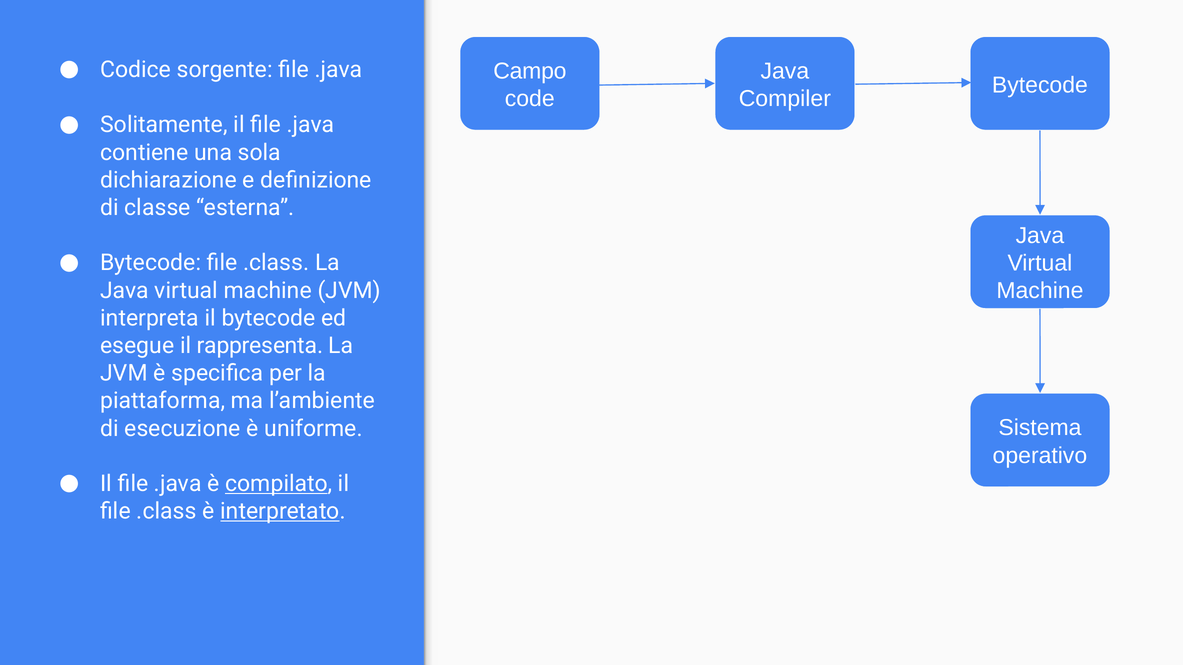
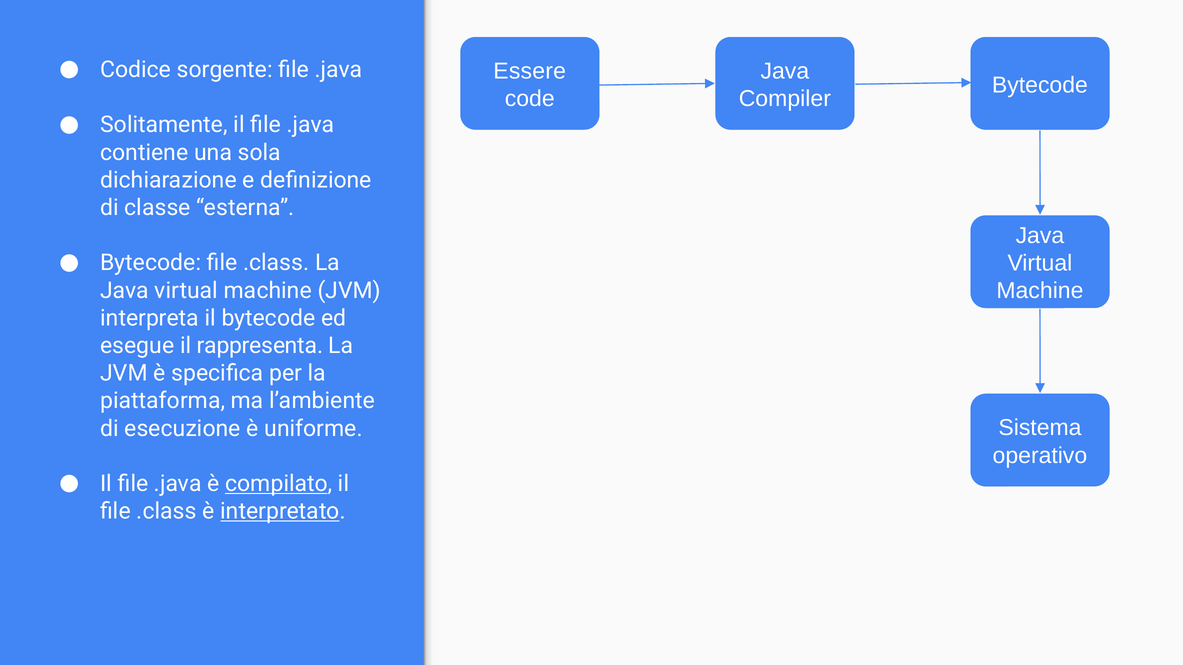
Campo: Campo -> Essere (530, 71)
